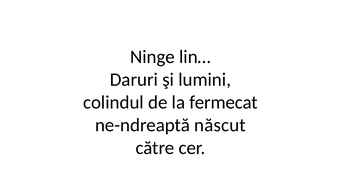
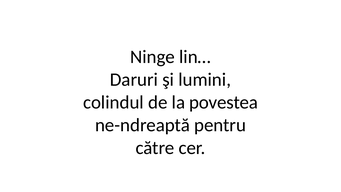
fermecat: fermecat -> povestea (224, 102)
născut: născut -> pentru (220, 125)
